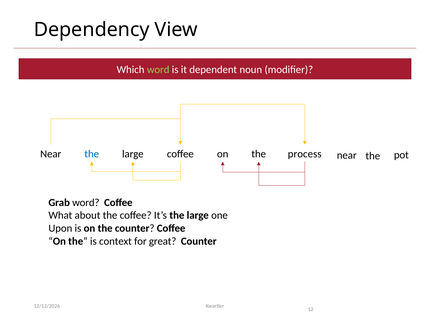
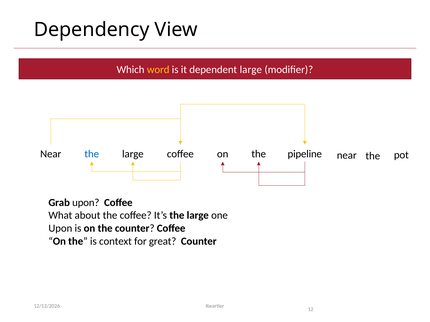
word colour: light green -> yellow (158, 70)
dependent noun: noun -> large (251, 70)
process: process -> pipeline (305, 154)
Grab word: word -> upon (86, 203)
